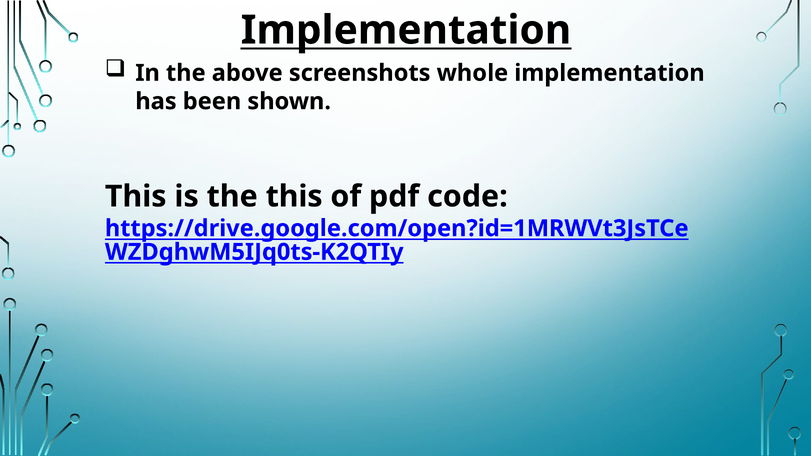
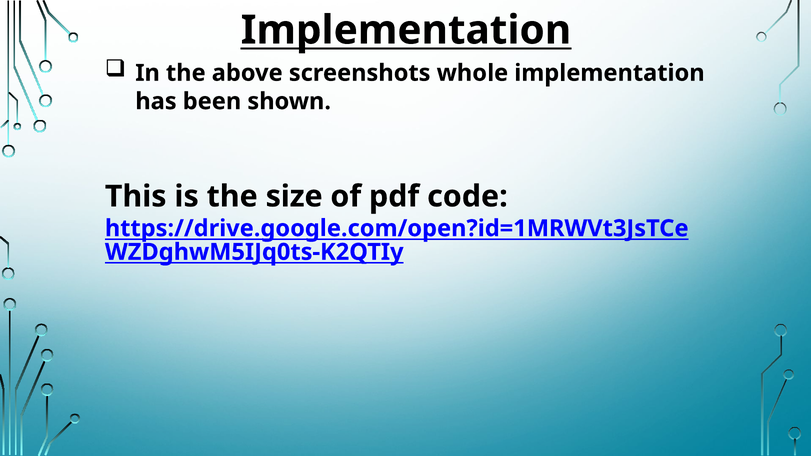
the this: this -> size (294, 197)
